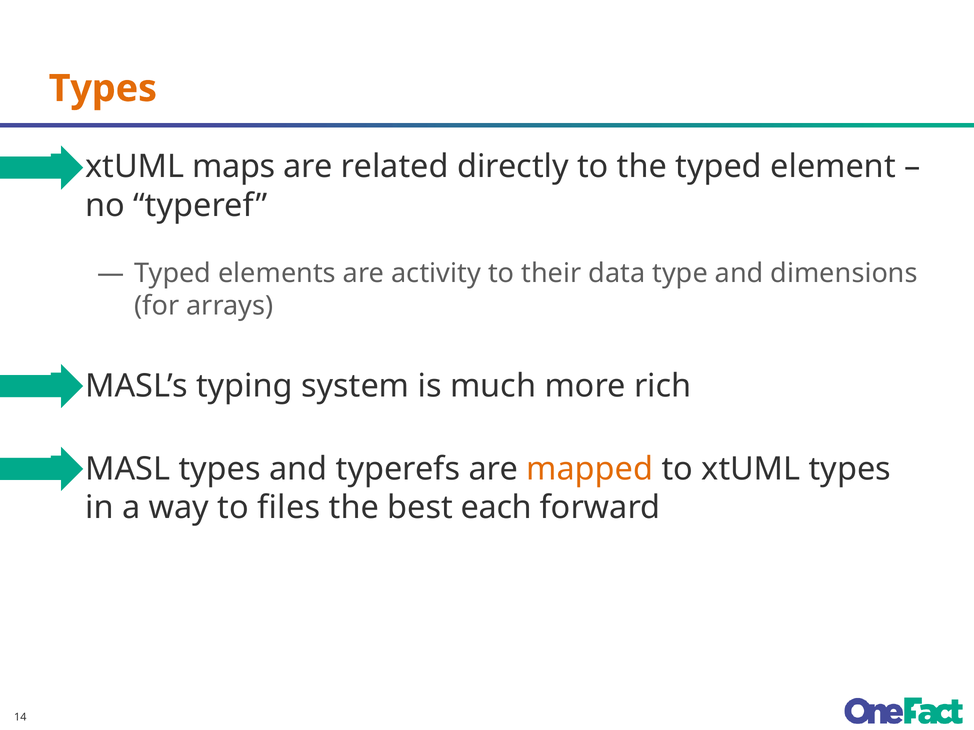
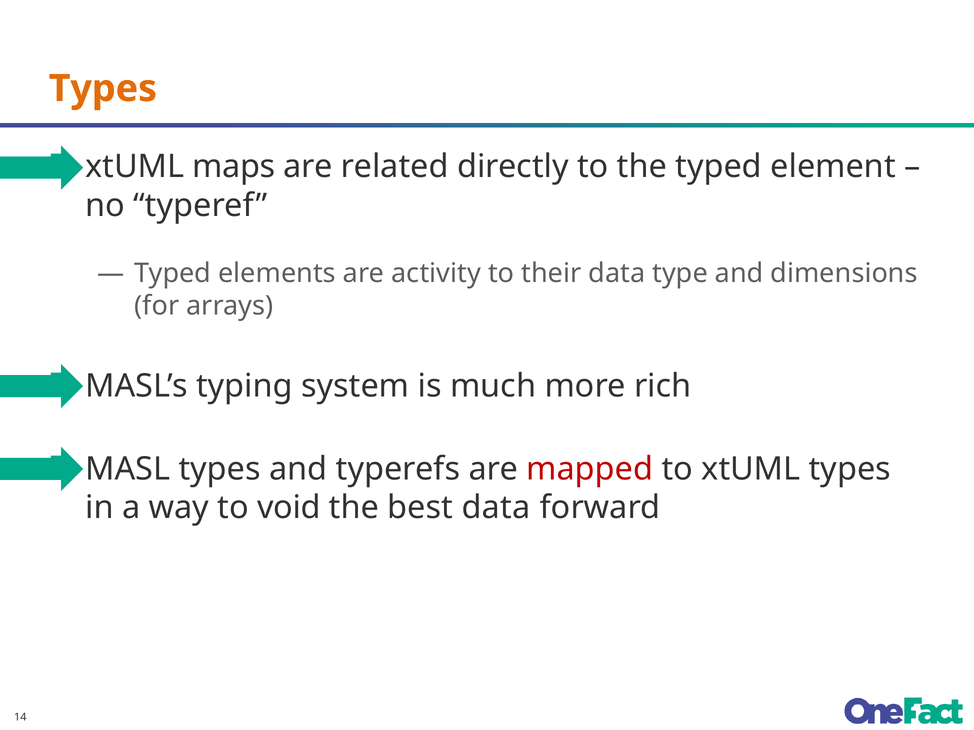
mapped colour: orange -> red (590, 469)
files: files -> void (289, 508)
best each: each -> data (496, 508)
